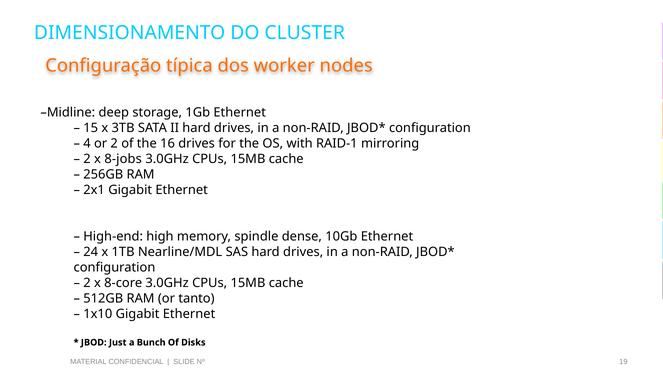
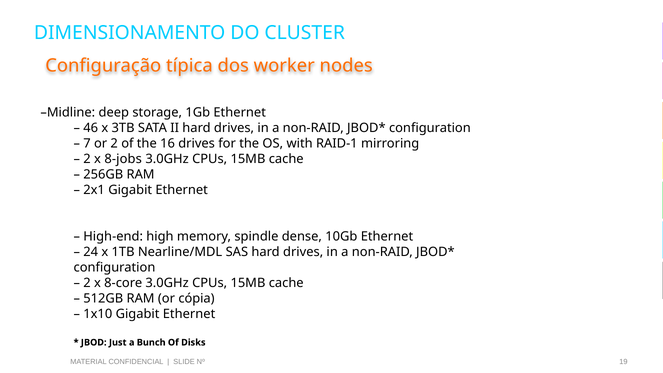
15: 15 -> 46 (91, 128)
4: 4 -> 7 (87, 144)
tanto: tanto -> cópia (196, 298)
